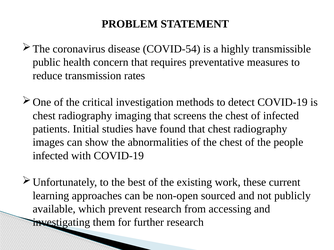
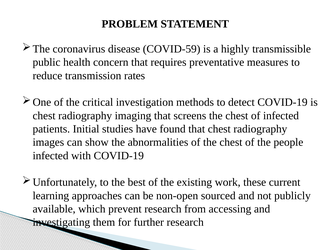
COVID-54: COVID-54 -> COVID-59 (172, 49)
